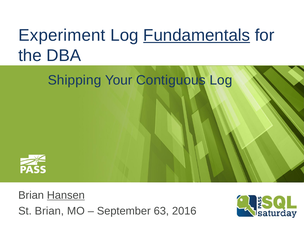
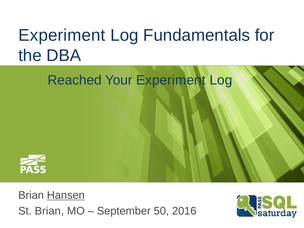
Fundamentals underline: present -> none (197, 35)
Shipping: Shipping -> Reached (75, 80)
Your Contiguous: Contiguous -> Experiment (171, 80)
63: 63 -> 50 (161, 211)
